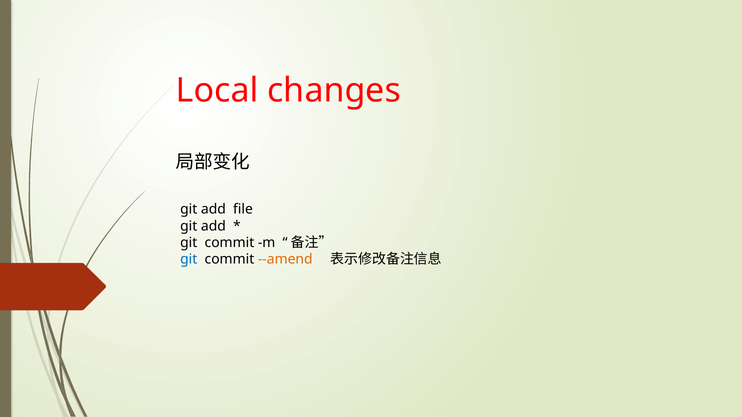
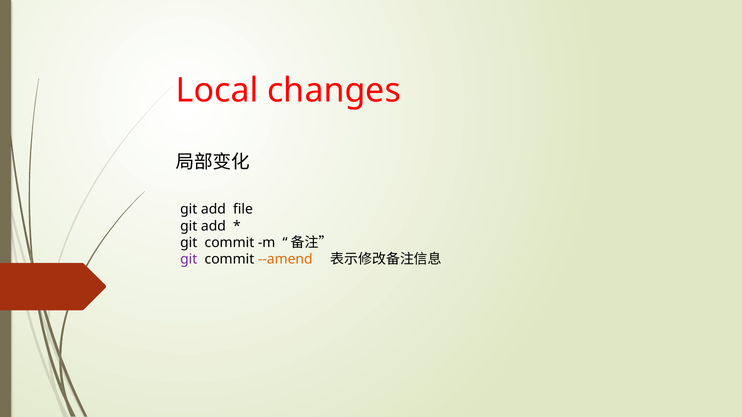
git colour: blue -> purple (189, 260)
